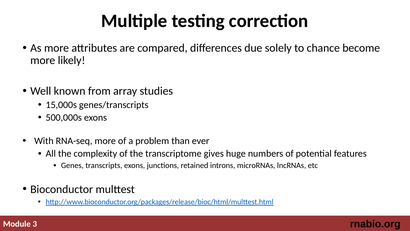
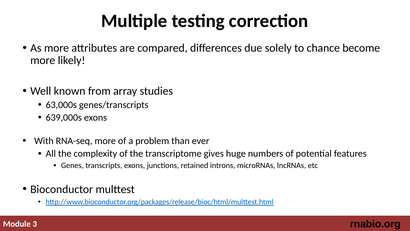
15,000s: 15,000s -> 63,000s (61, 105)
500,000s: 500,000s -> 639,000s (64, 117)
